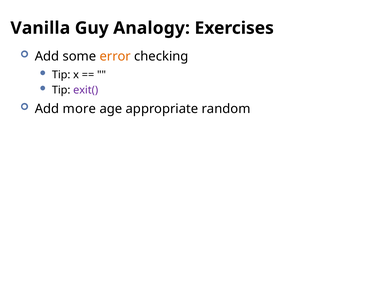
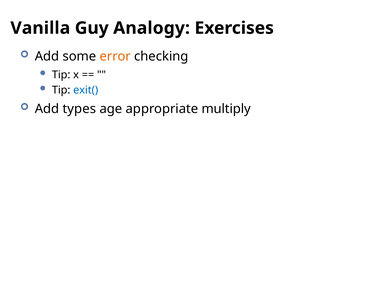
exit( colour: purple -> blue (86, 90)
more: more -> types (79, 109)
random: random -> multiply (226, 109)
